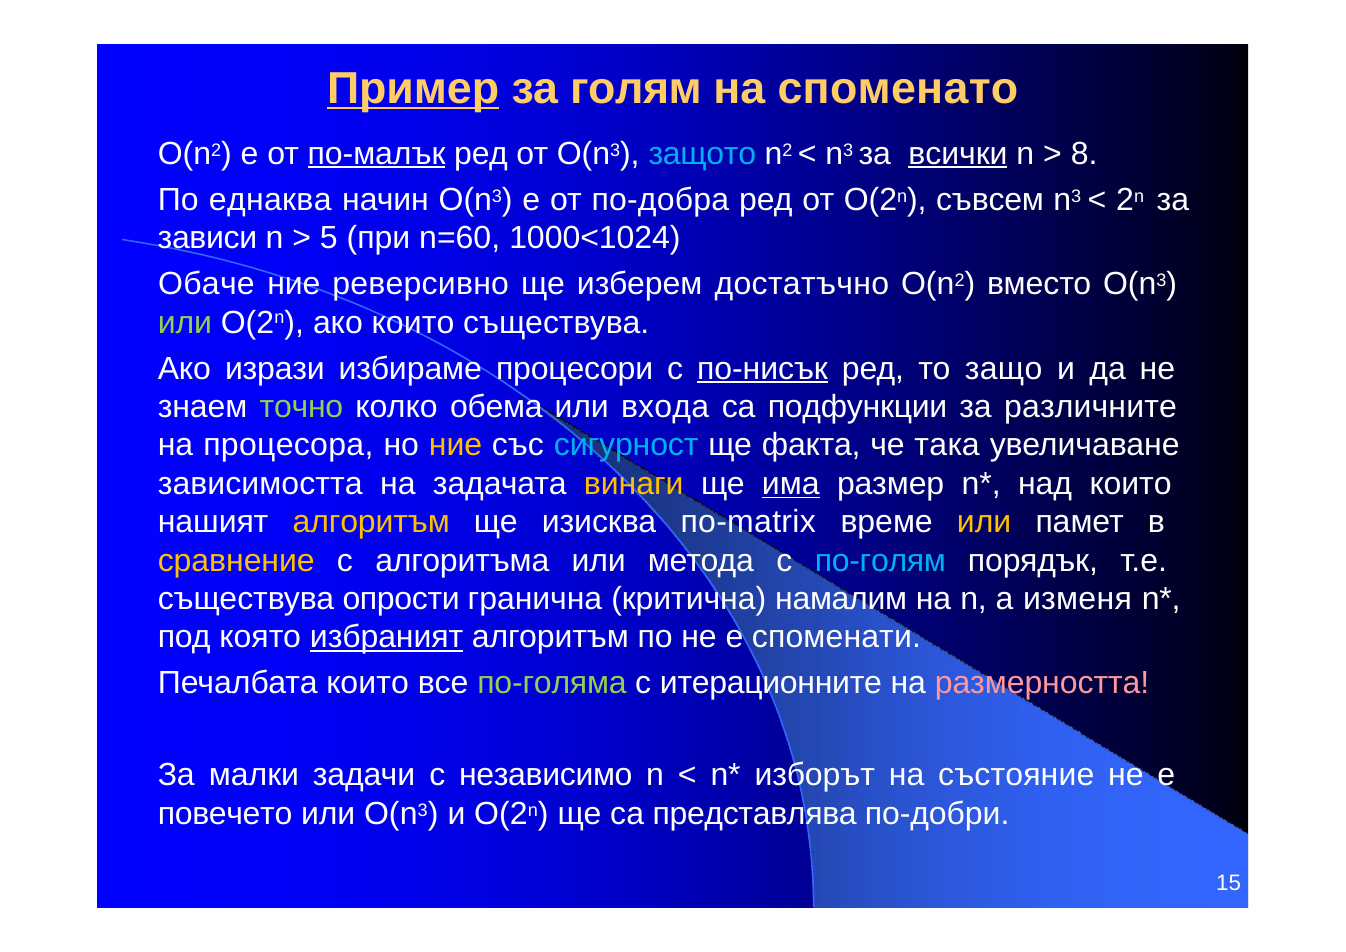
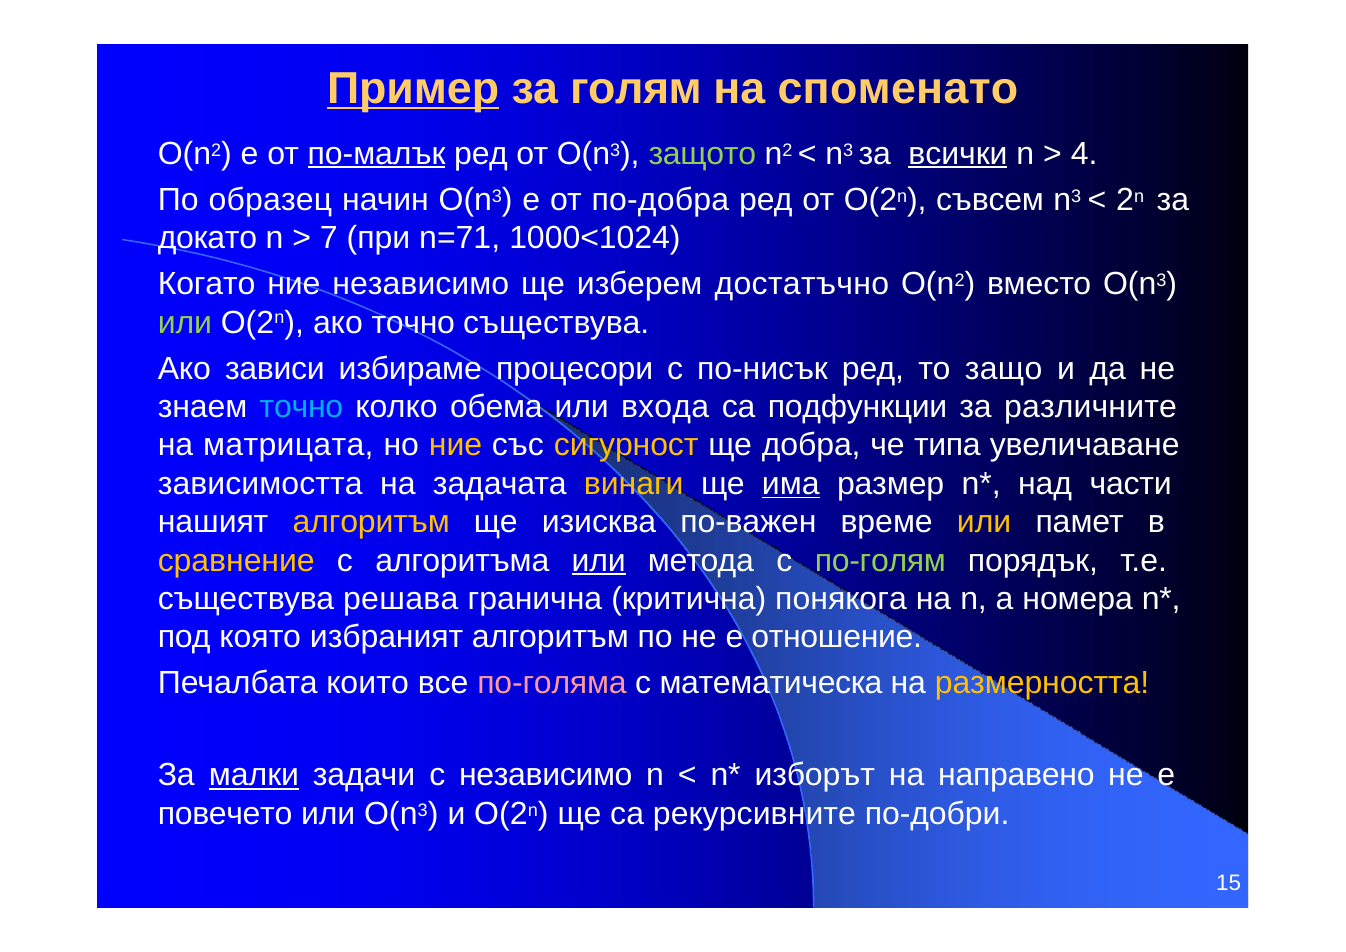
защото colour: light blue -> light green (702, 154)
8: 8 -> 4 (1084, 154)
еднаква: еднаква -> образец (270, 200)
зависи: зависи -> докато (207, 238)
5: 5 -> 7 (329, 238)
n=60: n=60 -> n=71 (460, 238)
Обаче: Обаче -> Когато (207, 284)
ние реверсивно: реверсивно -> независимо (421, 284)
ако които: които -> точно (413, 322)
изрази: изрази -> зависи (275, 369)
по-нисък underline: present -> none (763, 369)
точно colour: light green -> light blue (302, 407)
процесора: процесора -> матрицата (288, 445)
сигурност colour: light blue -> yellow (626, 445)
факта: факта -> добра (811, 445)
така: така -> типа (947, 445)
над които: които -> части (1131, 484)
по-matrix: по-matrix -> по-важен (748, 522)
или underline: none -> present (599, 560)
по-голям colour: light blue -> light green (880, 560)
опрости: опрости -> решава (401, 599)
намалим: намалим -> понякога (841, 599)
изменя: изменя -> номера (1078, 599)
избраният underline: present -> none (387, 637)
споменати: споменати -> отношение (837, 637)
по-голяма colour: light green -> pink (552, 683)
итерационните: итерационните -> математическа (771, 683)
размерността colour: pink -> yellow (1042, 683)
малки underline: none -> present (254, 775)
състояние: състояние -> направено (1016, 775)
представлява: представлява -> рекурсивните (754, 814)
